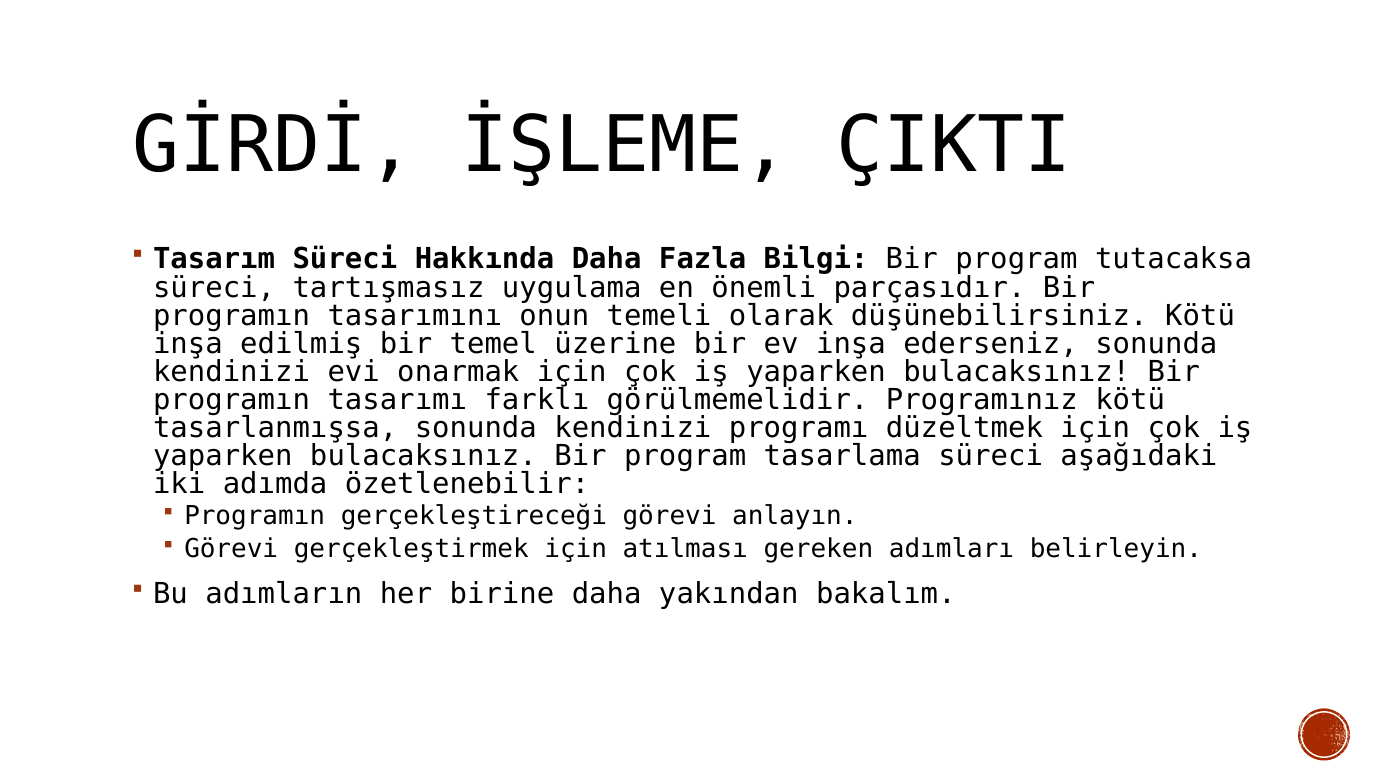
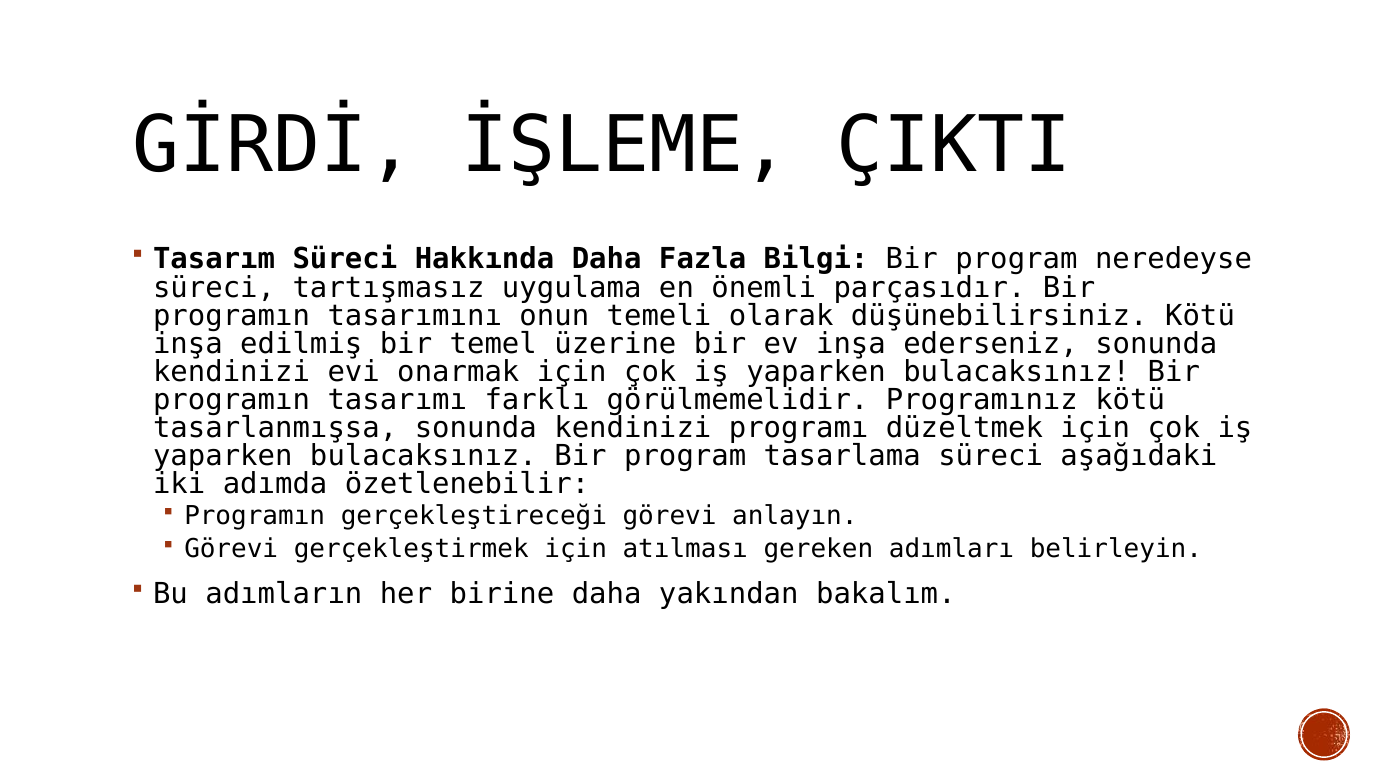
tutacaksa: tutacaksa -> neredeyse (1174, 260)
